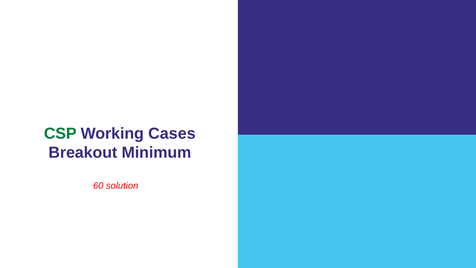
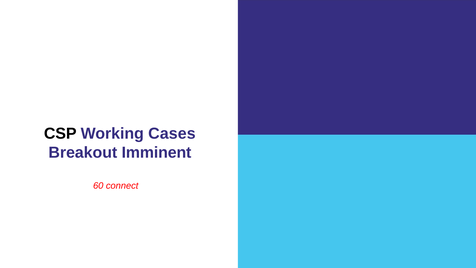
CSP colour: green -> black (60, 133)
Minimum: Minimum -> Imminent (156, 152)
solution: solution -> connect (122, 186)
